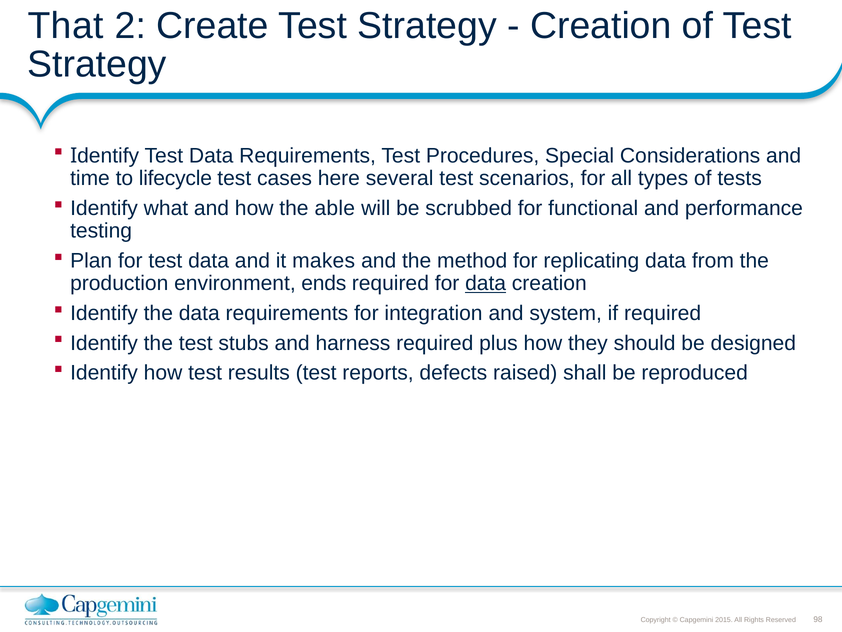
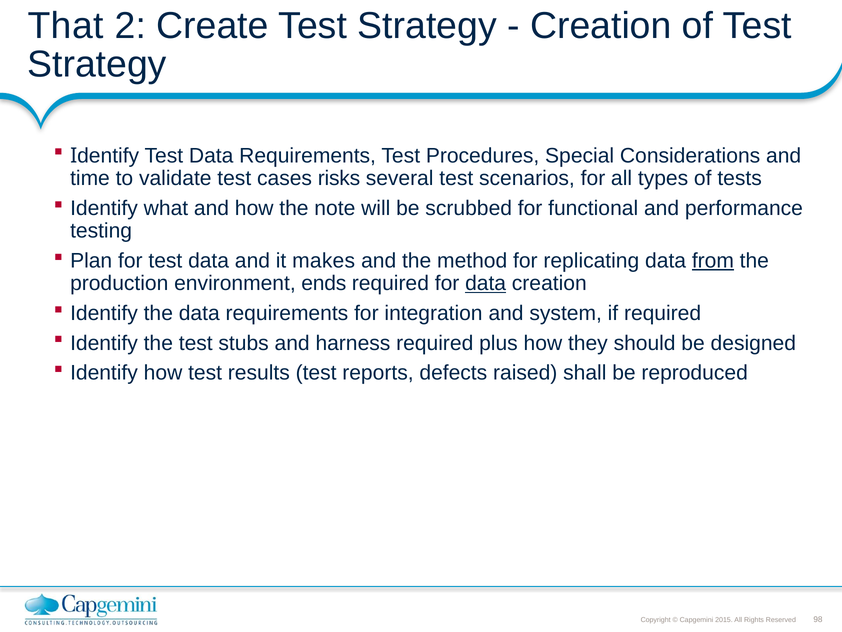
lifecycle: lifecycle -> validate (175, 178)
here: here -> risks (339, 178)
able: able -> note (335, 208)
from underline: none -> present (713, 261)
